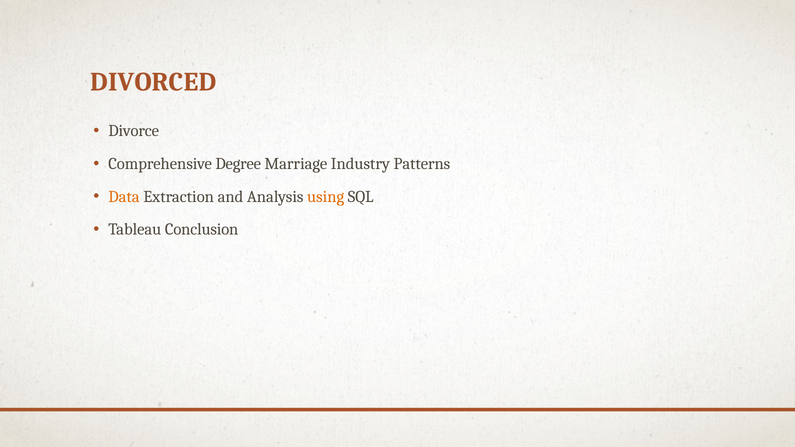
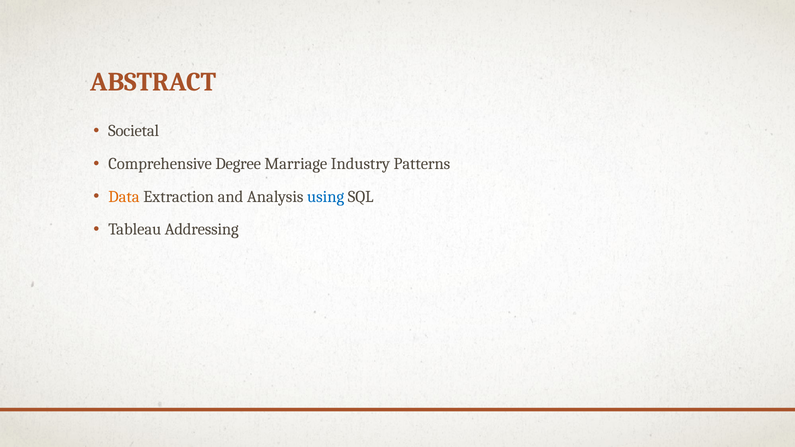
DIVORCED: DIVORCED -> ABSTRACT (153, 82)
Divorce: Divorce -> Societal (134, 131)
using colour: orange -> blue (326, 197)
Conclusion: Conclusion -> Addressing (202, 229)
